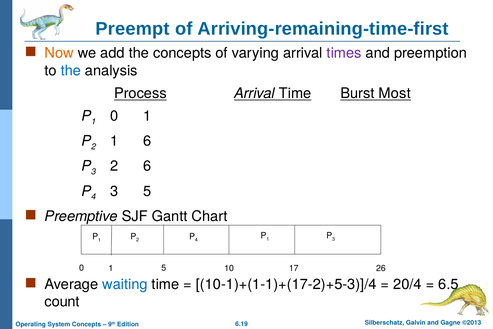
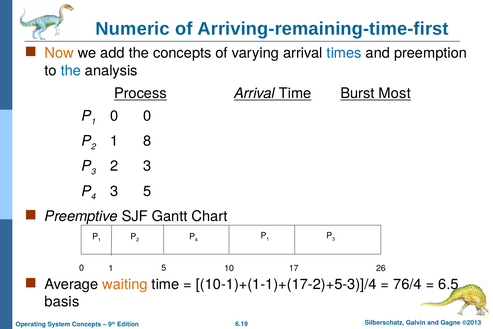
Preempt: Preempt -> Numeric (133, 29)
times colour: purple -> blue (344, 53)
0 1: 1 -> 0 (147, 116)
1 6: 6 -> 8 (147, 141)
2 6: 6 -> 3 (147, 166)
waiting colour: blue -> orange (125, 284)
20/4: 20/4 -> 76/4 (407, 284)
count: count -> basis (62, 302)
